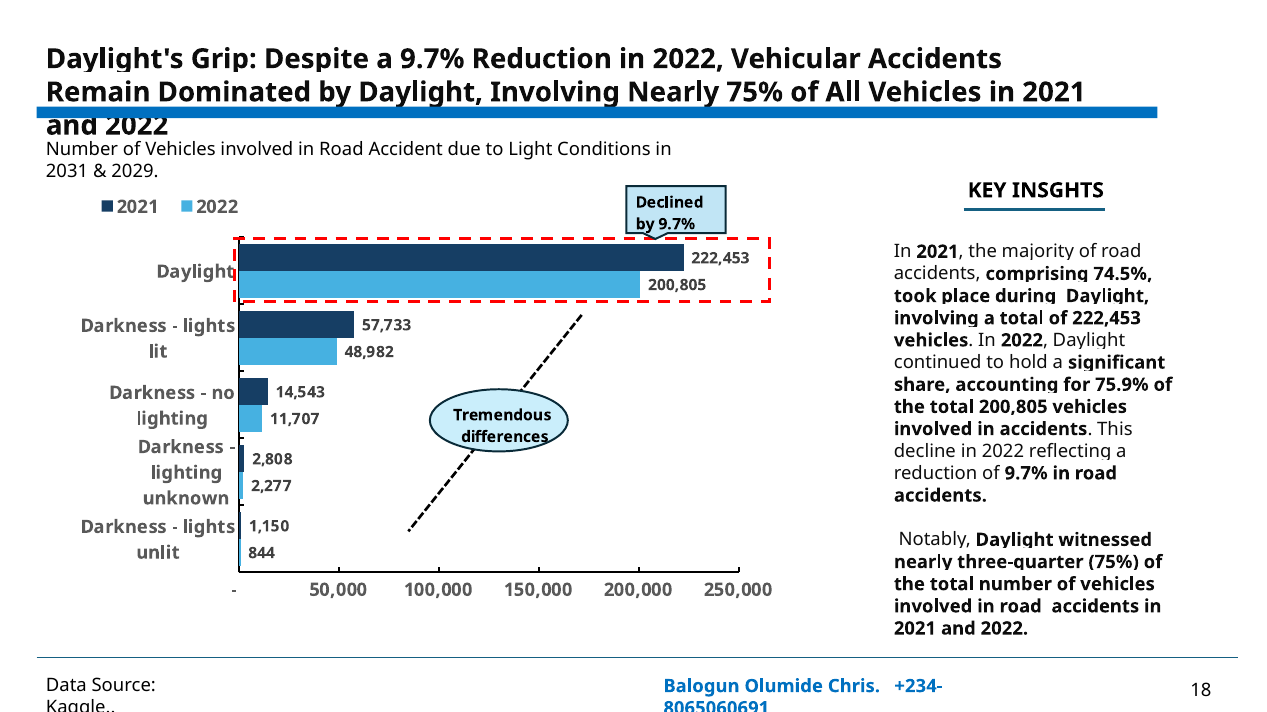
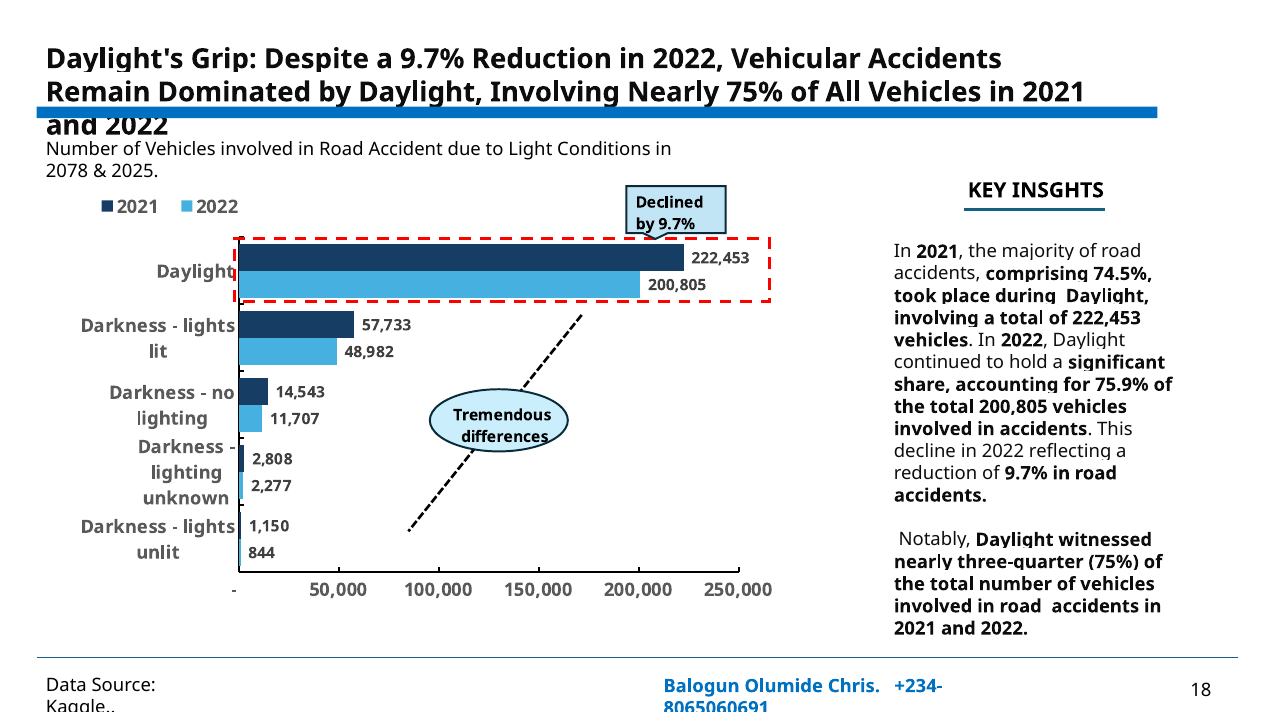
2031: 2031 -> 2078 (67, 171)
2029: 2029 -> 2025 (135, 171)
